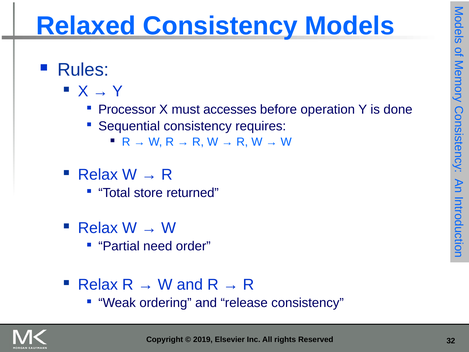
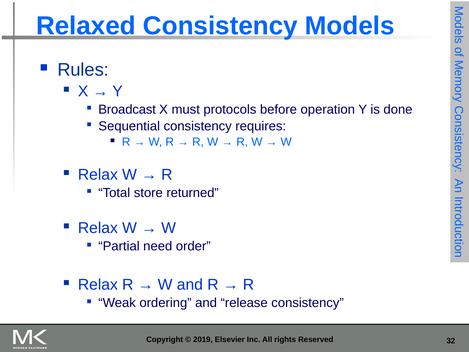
Processor: Processor -> Broadcast (127, 109)
accesses: accesses -> protocols (230, 109)
